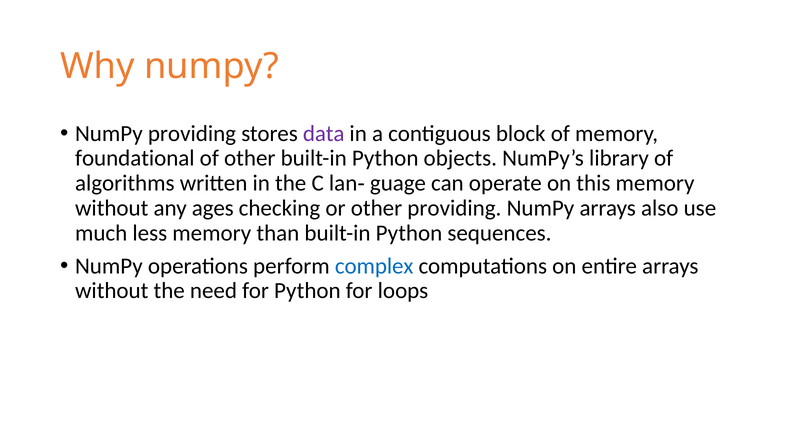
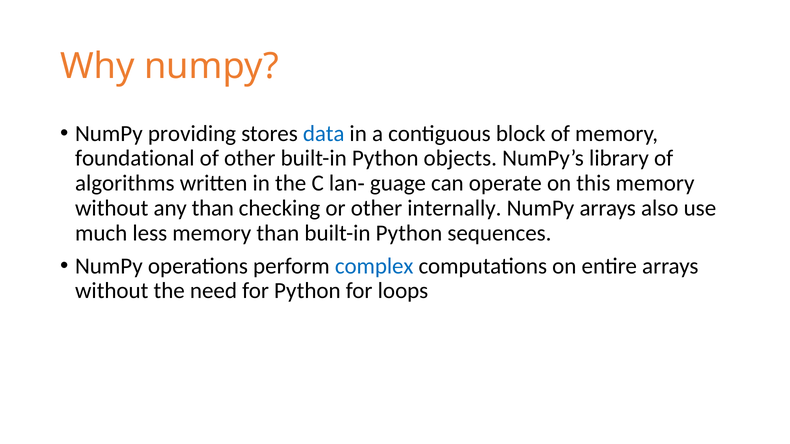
data colour: purple -> blue (324, 134)
any ages: ages -> than (213, 208)
other providing: providing -> internally (454, 208)
